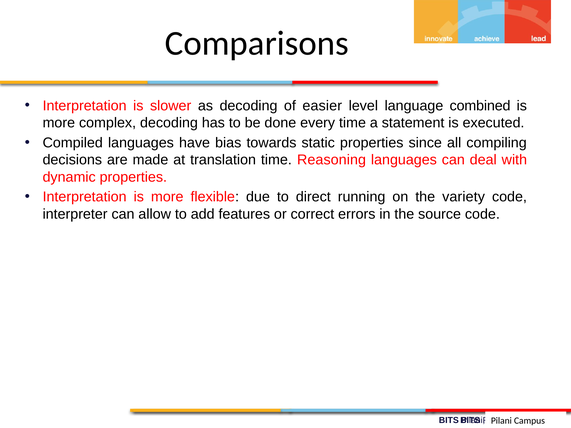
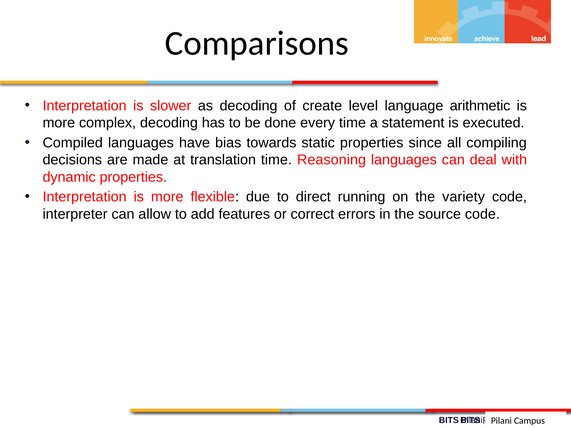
easier: easier -> create (322, 106)
combined: combined -> arithmetic (480, 106)
